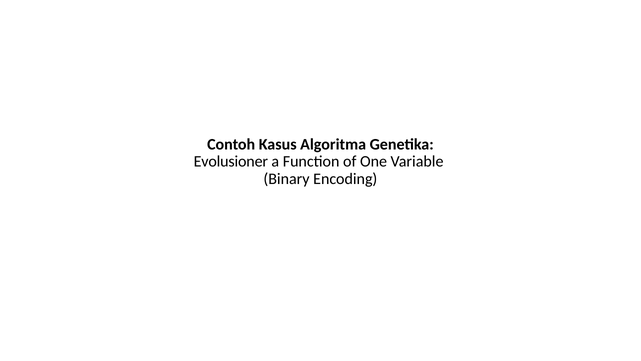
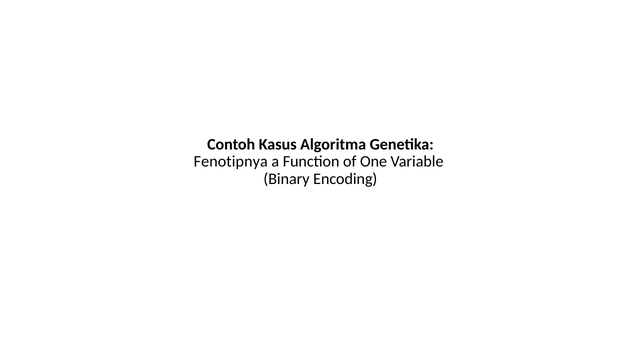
Evolusioner: Evolusioner -> Fenotipnya (231, 161)
